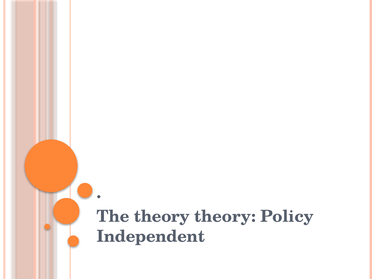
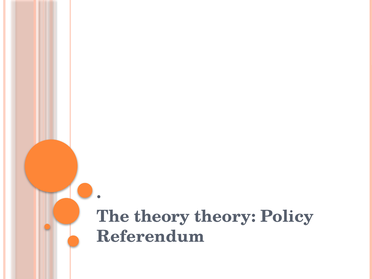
Independent: Independent -> Referendum (151, 236)
